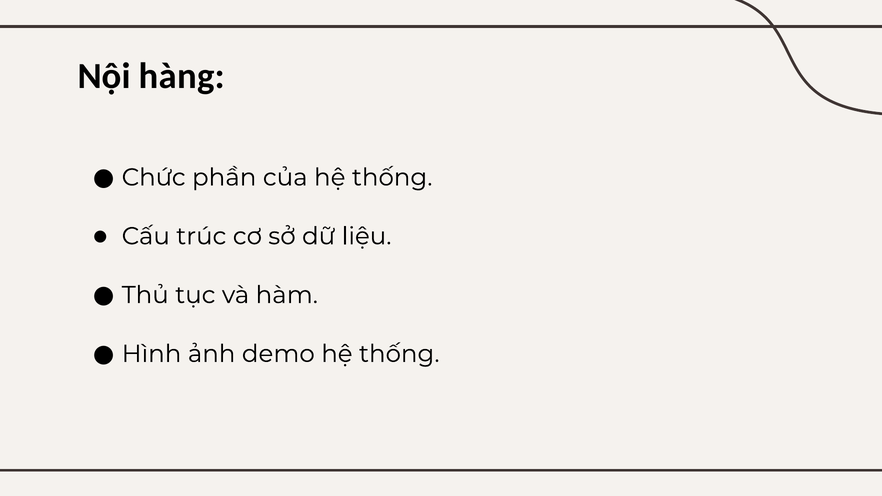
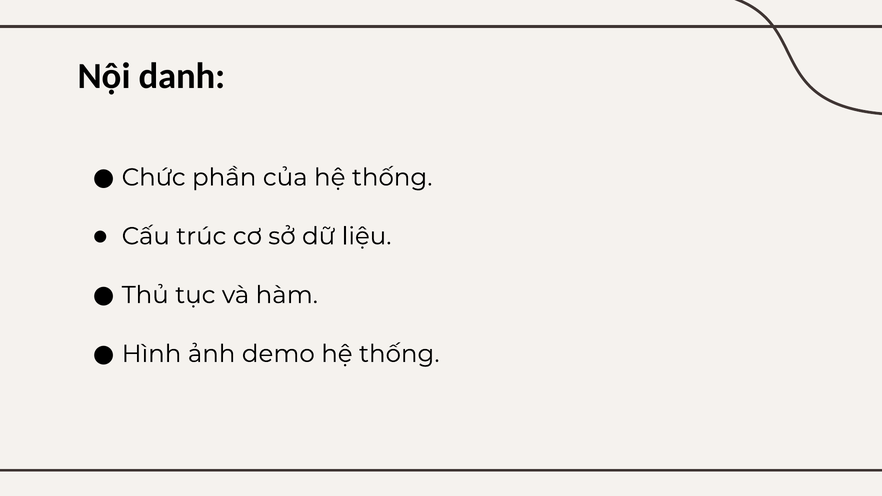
hàng: hàng -> danh (182, 76)
